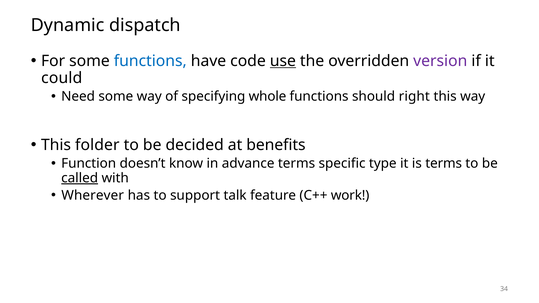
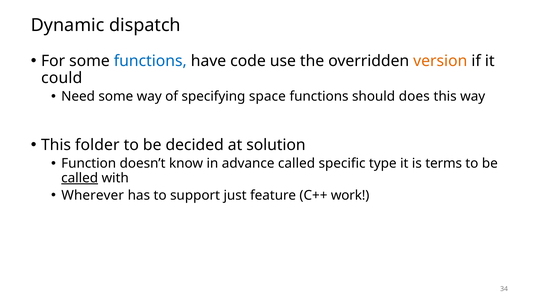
use underline: present -> none (283, 61)
version colour: purple -> orange (440, 61)
whole: whole -> space (267, 97)
right: right -> does (414, 97)
benefits: benefits -> solution (276, 145)
advance terms: terms -> called (297, 164)
talk: talk -> just (235, 195)
